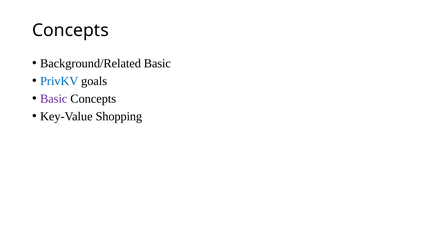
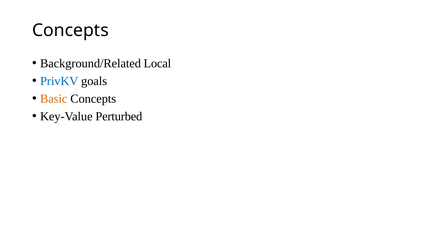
Background/Related Basic: Basic -> Local (157, 63)
Basic colour: purple -> orange (54, 99)
Shopping: Shopping -> Perturbed (119, 117)
